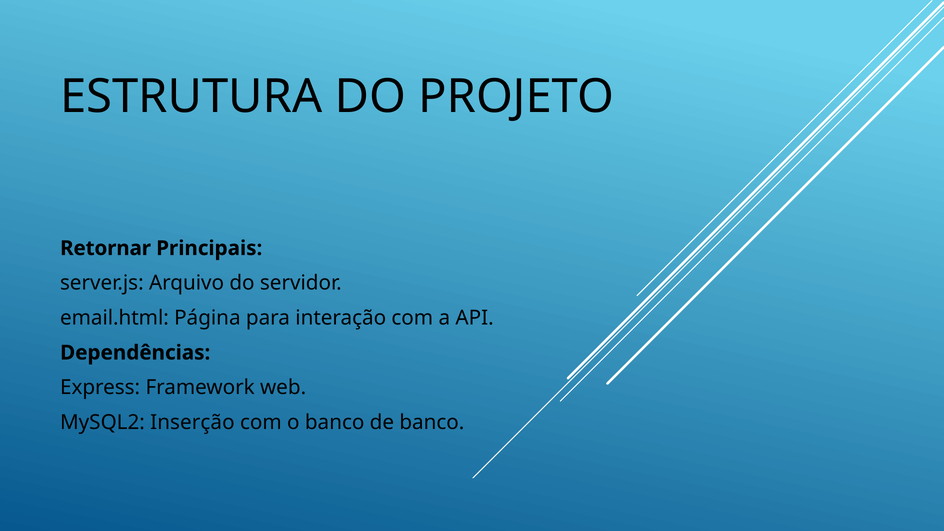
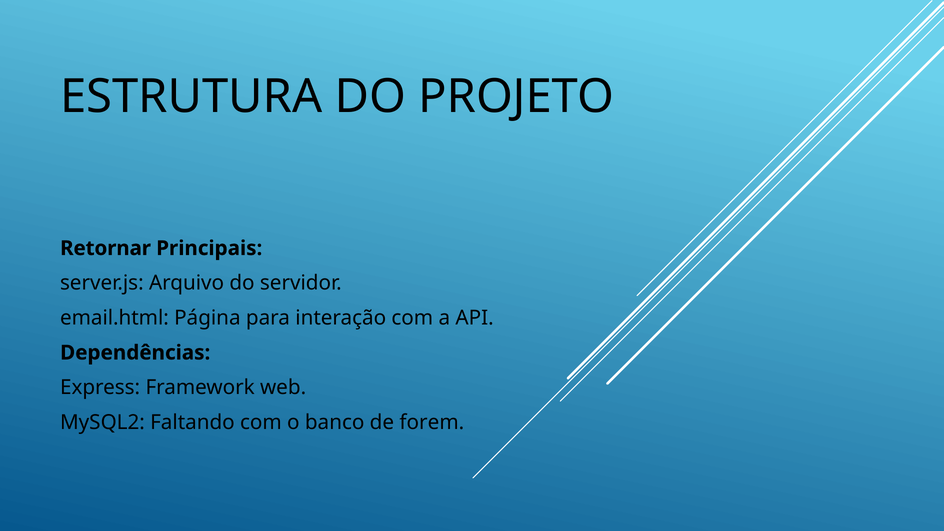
Inserção: Inserção -> Faltando (192, 422)
de banco: banco -> forem (432, 422)
